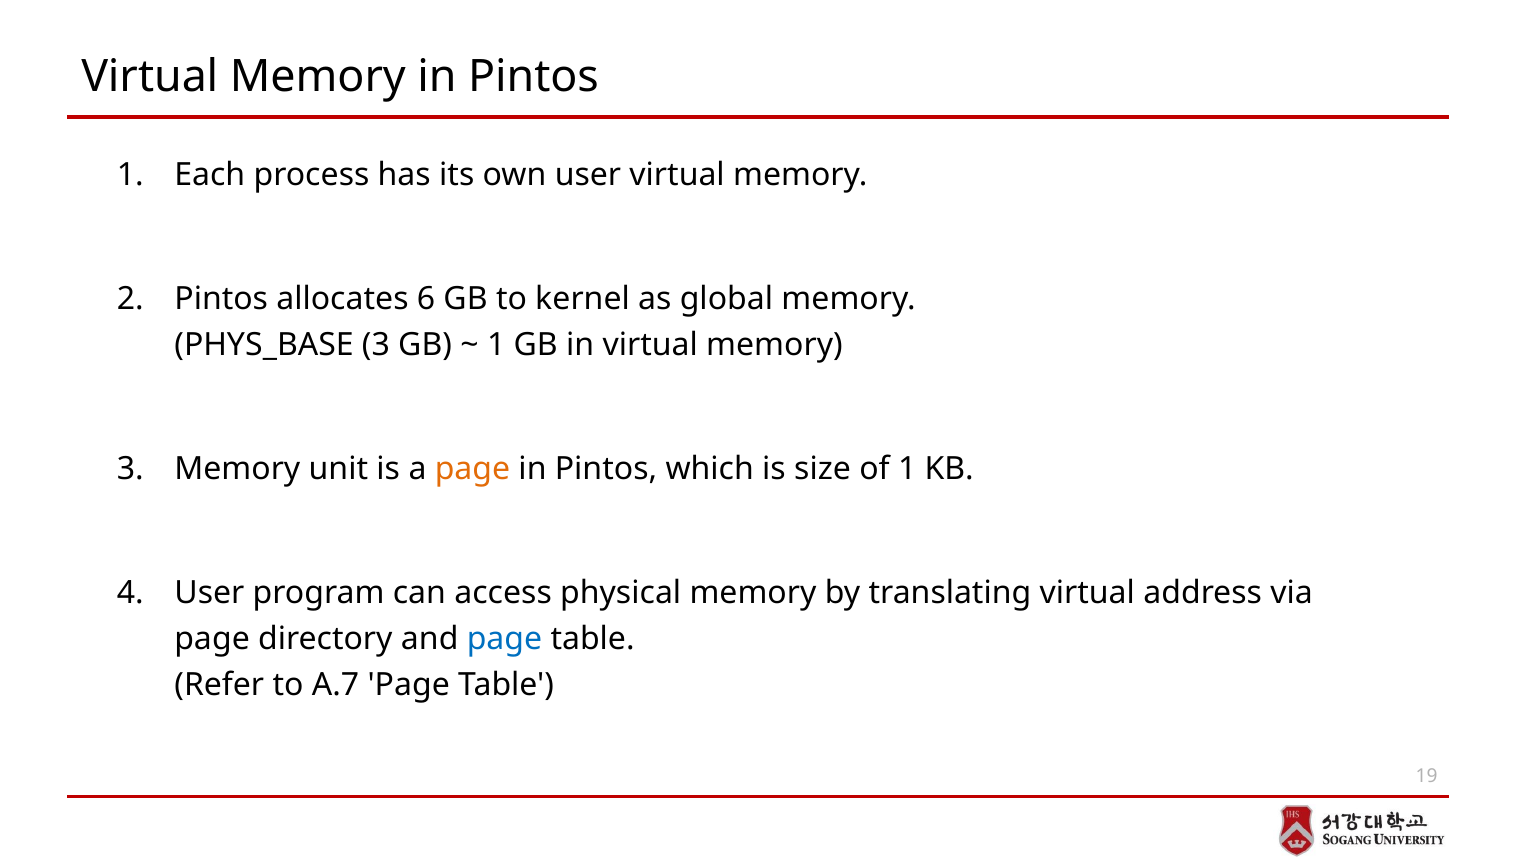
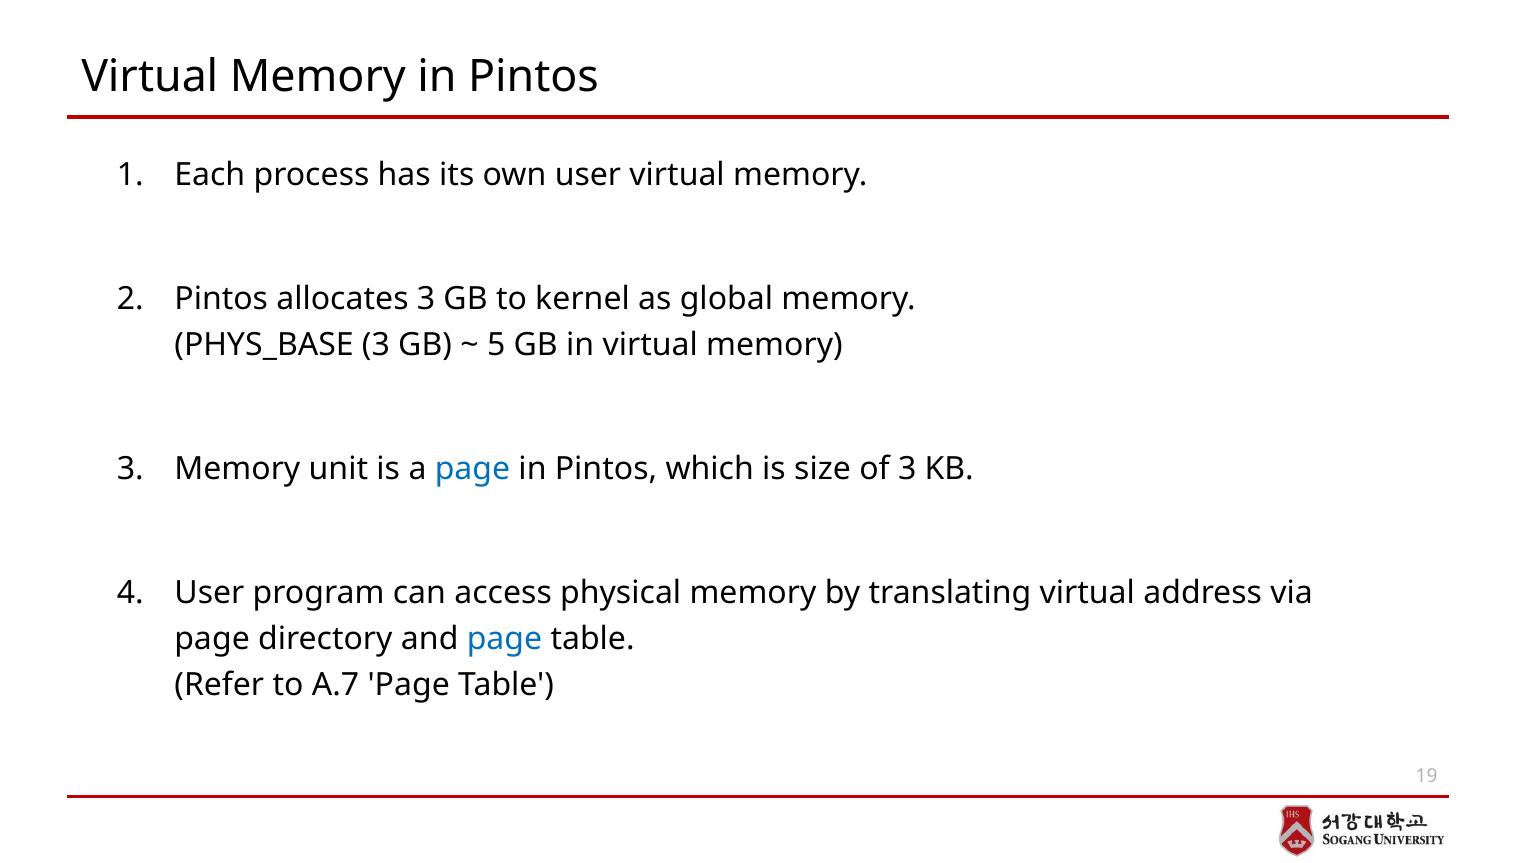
allocates 6: 6 -> 3 (426, 299)
1: 1 -> 5 (496, 345)
page colour: orange -> blue (472, 469)
of 1: 1 -> 3 (907, 469)
